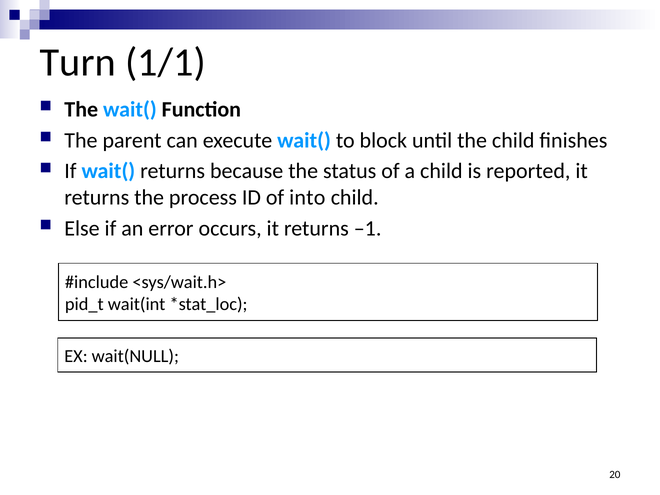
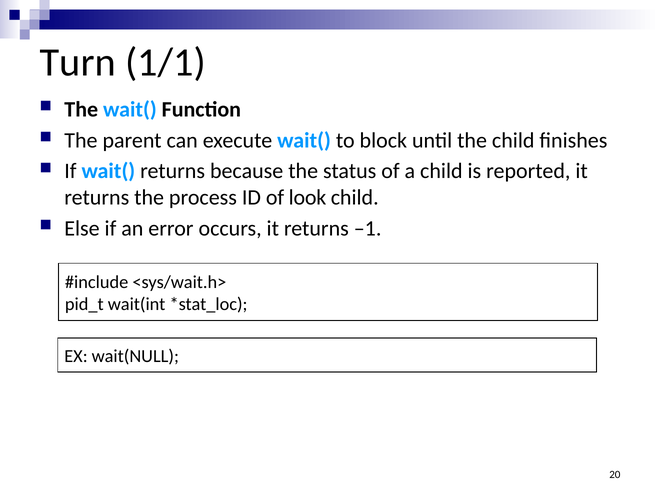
into: into -> look (308, 198)
